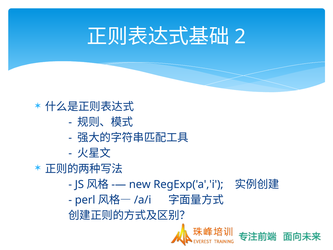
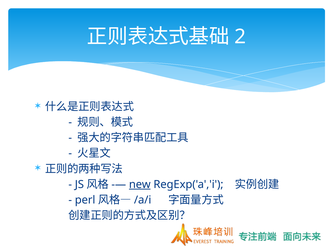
new underline: none -> present (140, 184)
